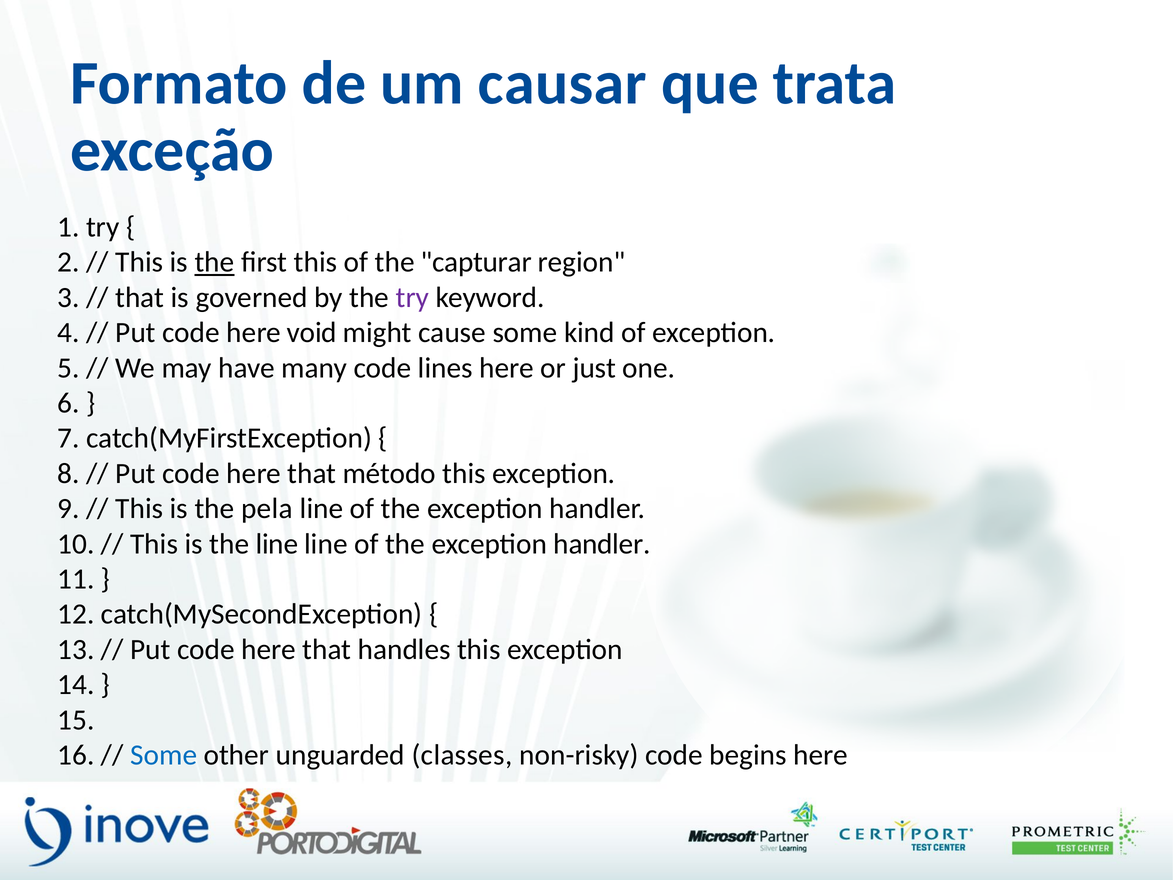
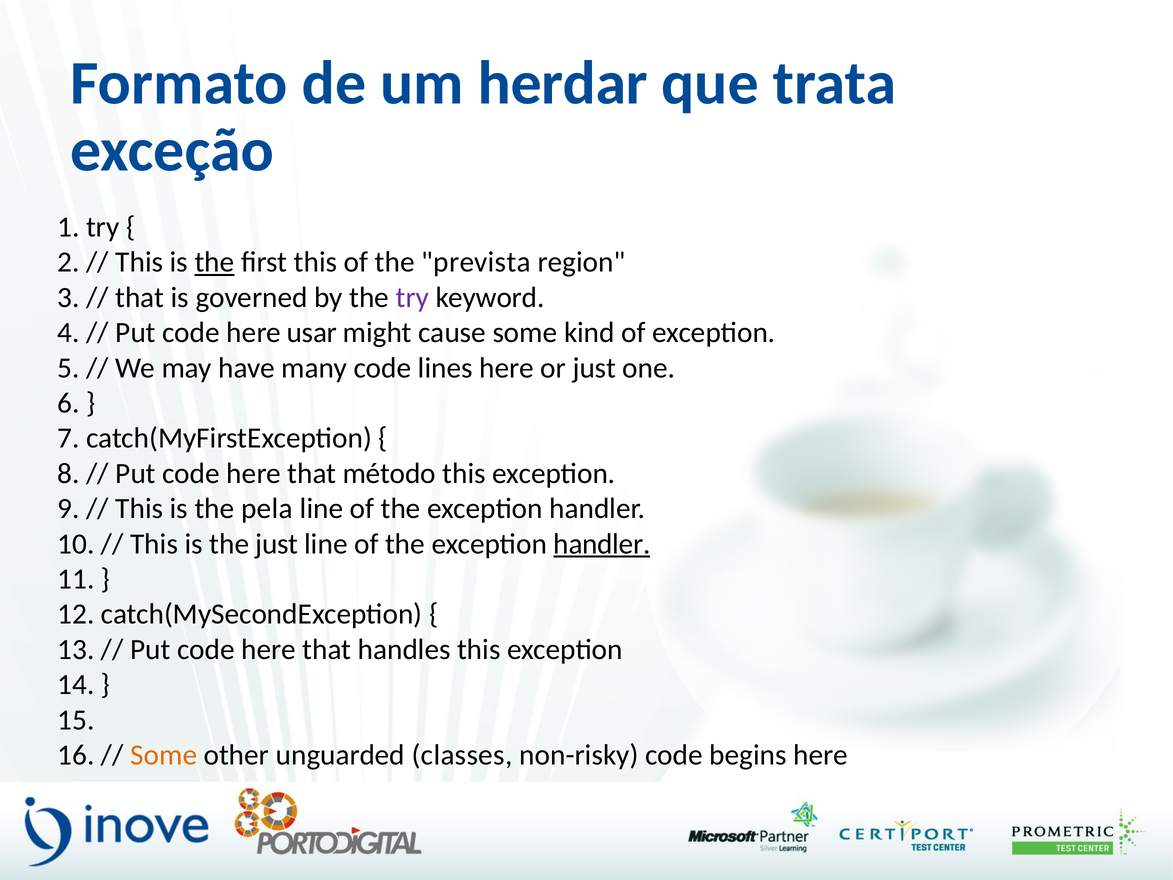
causar: causar -> herdar (563, 83)
capturar: capturar -> prevista (476, 262)
void: void -> usar (312, 333)
the line: line -> just (277, 544)
handler underline: none -> present (602, 544)
Some colour: blue -> orange (164, 755)
